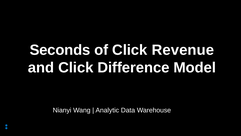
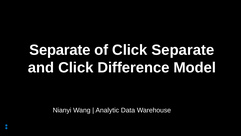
Seconds: Seconds -> Separate (60, 50)
Click Revenue: Revenue -> Separate (183, 50)
